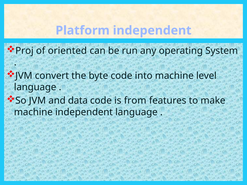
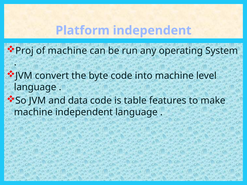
of oriented: oriented -> machine (67, 51)
from: from -> table (135, 101)
